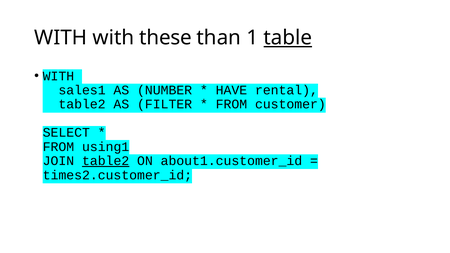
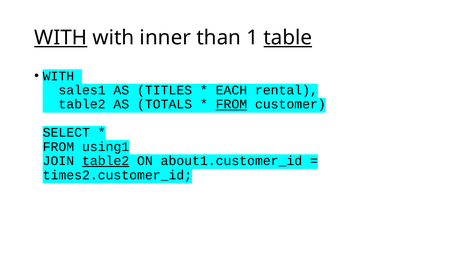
WITH underline: none -> present (61, 38)
these: these -> inner (165, 38)
NUMBER: NUMBER -> TITLES (165, 90)
HAVE: HAVE -> EACH (231, 90)
FILTER: FILTER -> TOTALS (165, 104)
FROM underline: none -> present (231, 104)
